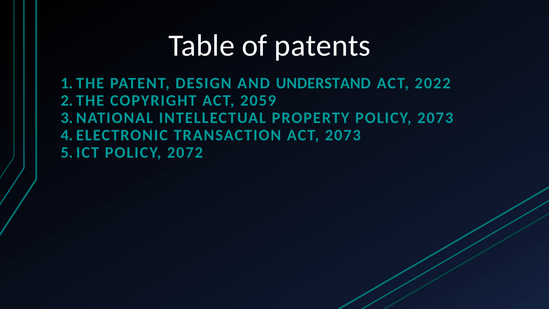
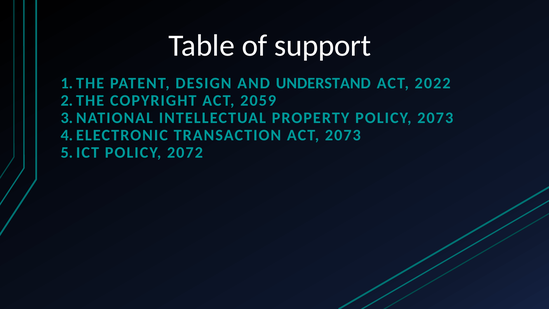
patents: patents -> support (323, 46)
